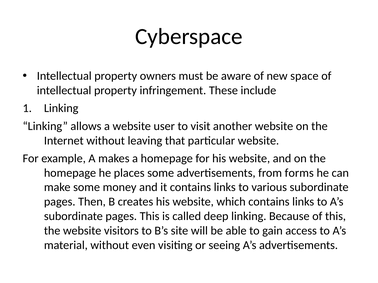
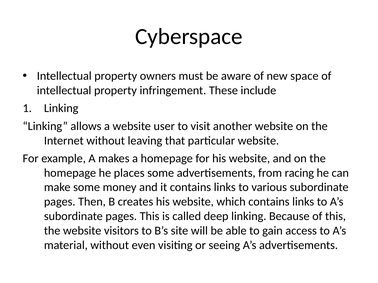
forms: forms -> racing (299, 173)
